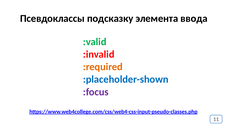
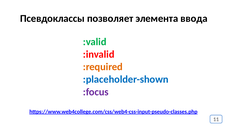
подсказку: подсказку -> позволяет (110, 18)
